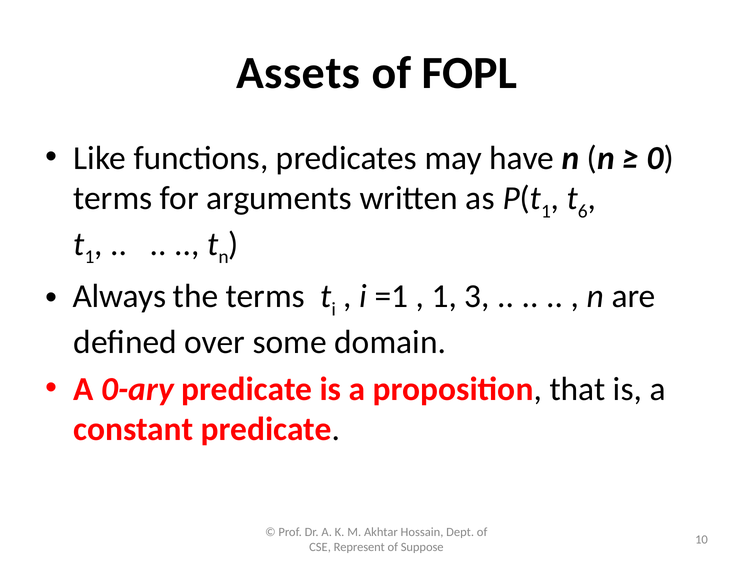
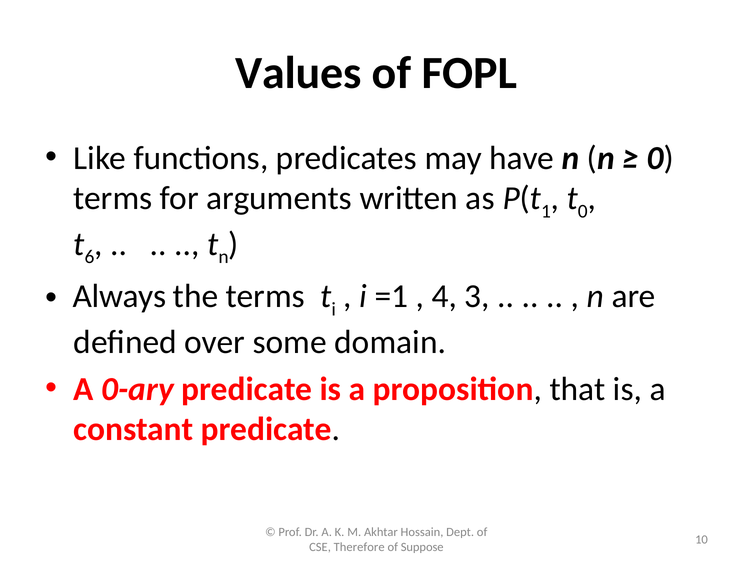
Assets: Assets -> Values (298, 73)
6: 6 -> 0 (583, 211)
1: 1 -> 6 (90, 257)
1: 1 -> 4 (444, 296)
Represent: Represent -> Therefore (359, 547)
